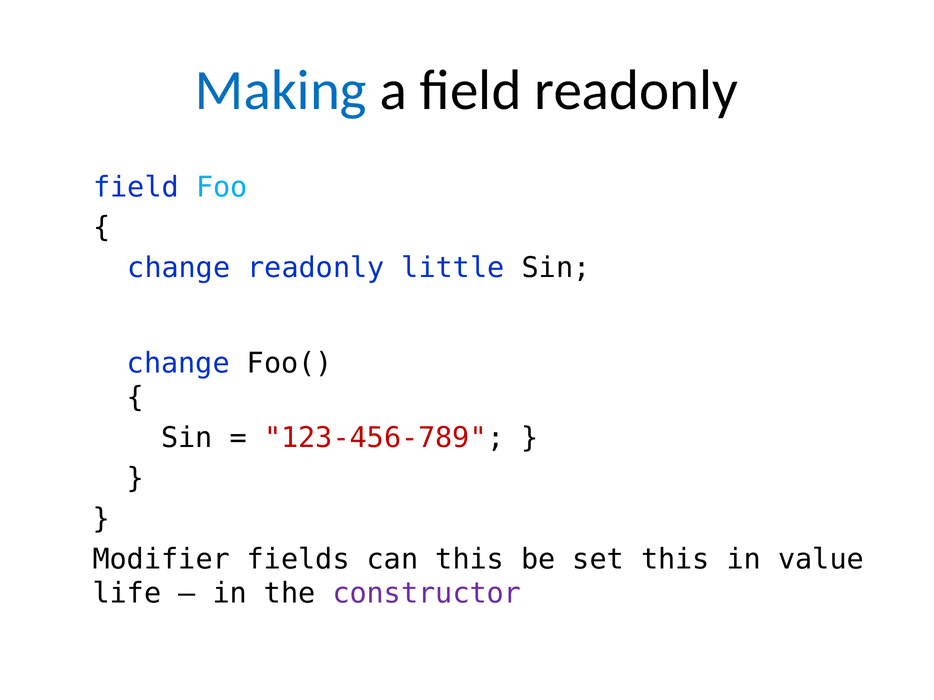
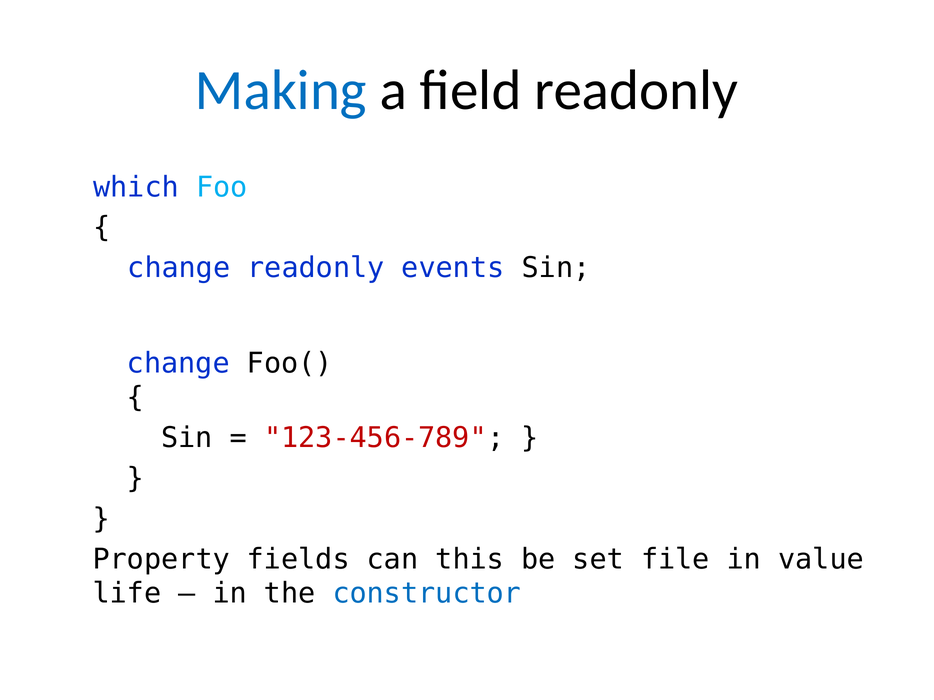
field: field -> which (136, 187)
little: little -> events (453, 268)
Modifier: Modifier -> Property (161, 560)
set this: this -> file (675, 560)
constructor colour: purple -> blue (427, 594)
